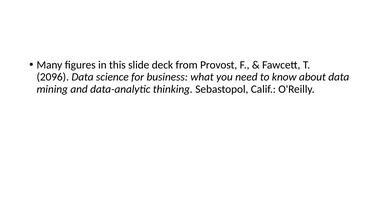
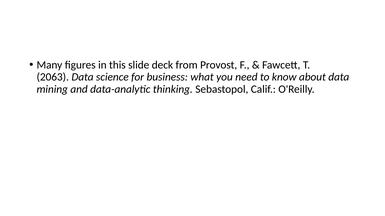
2096: 2096 -> 2063 (53, 77)
